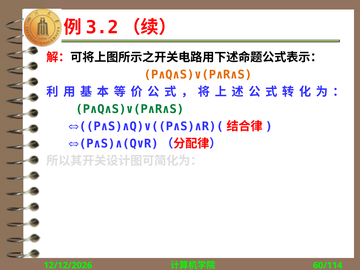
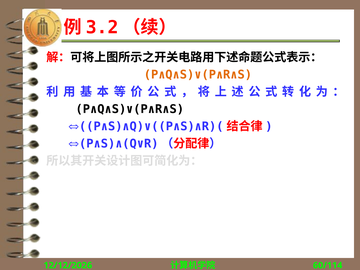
P∧Q∧S)∨(P∧R∧S colour: green -> black (130, 109)
